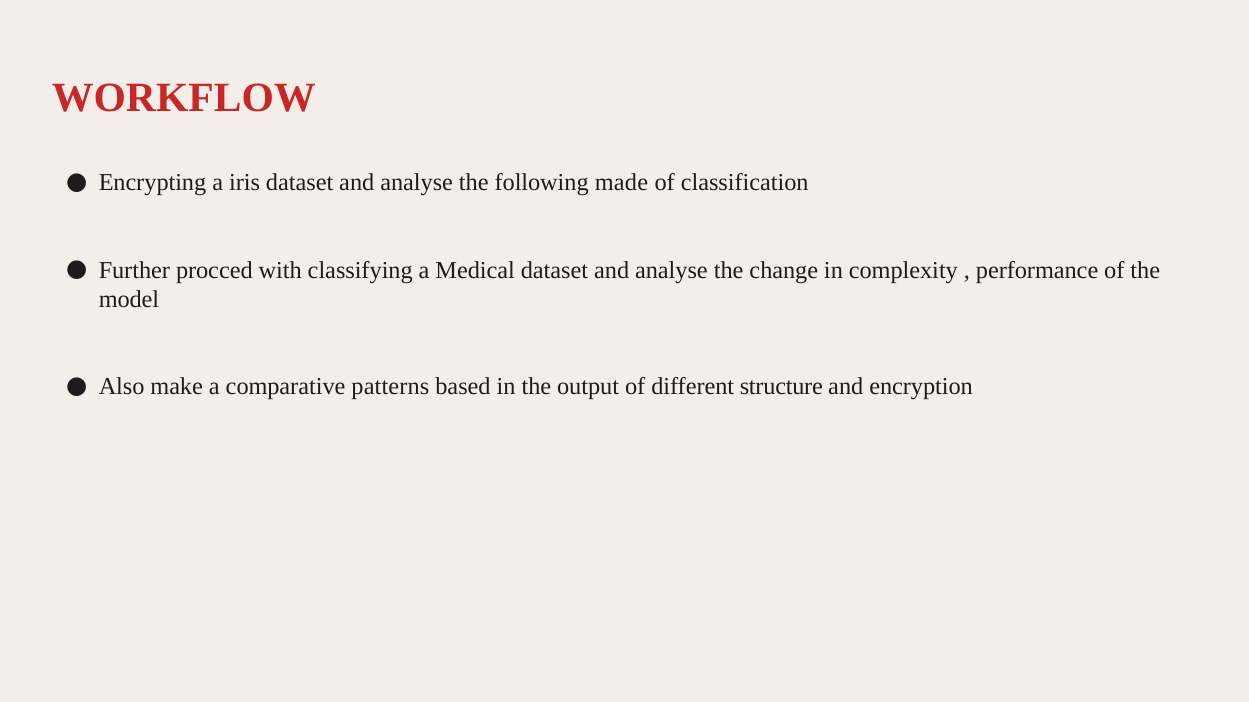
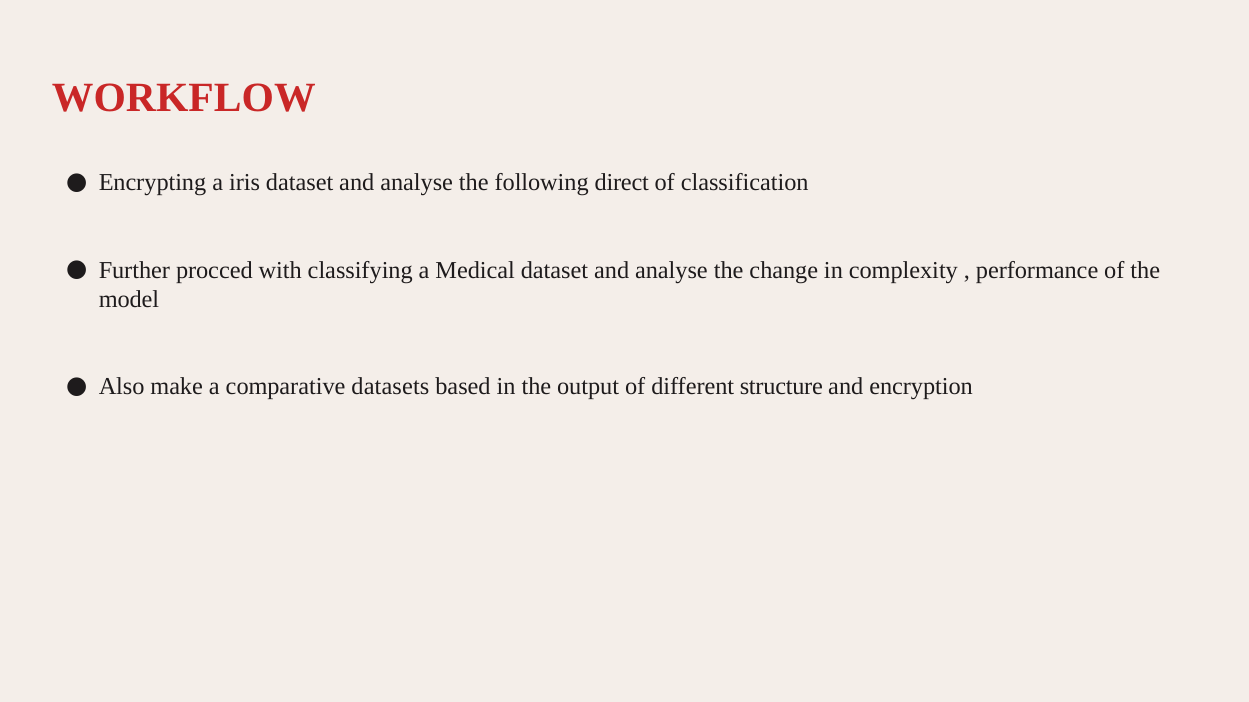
made: made -> direct (622, 183)
patterns: patterns -> datasets (390, 387)
